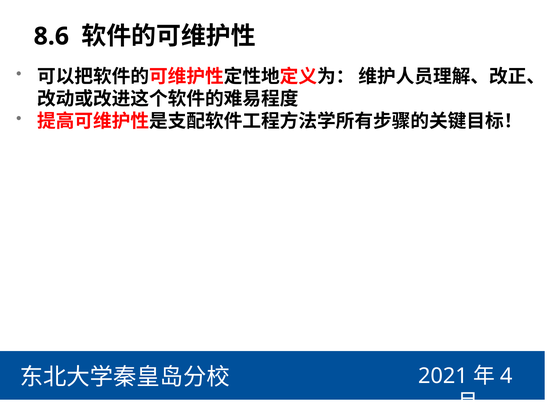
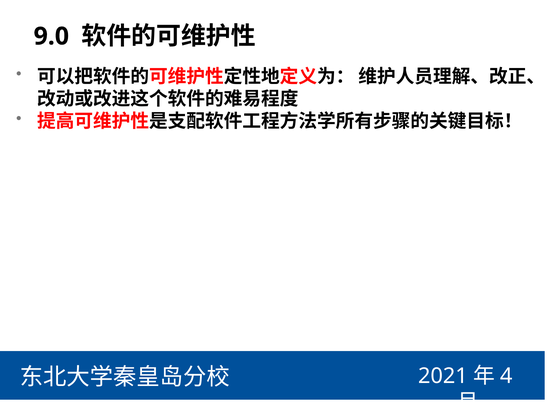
8.6: 8.6 -> 9.0 (51, 36)
